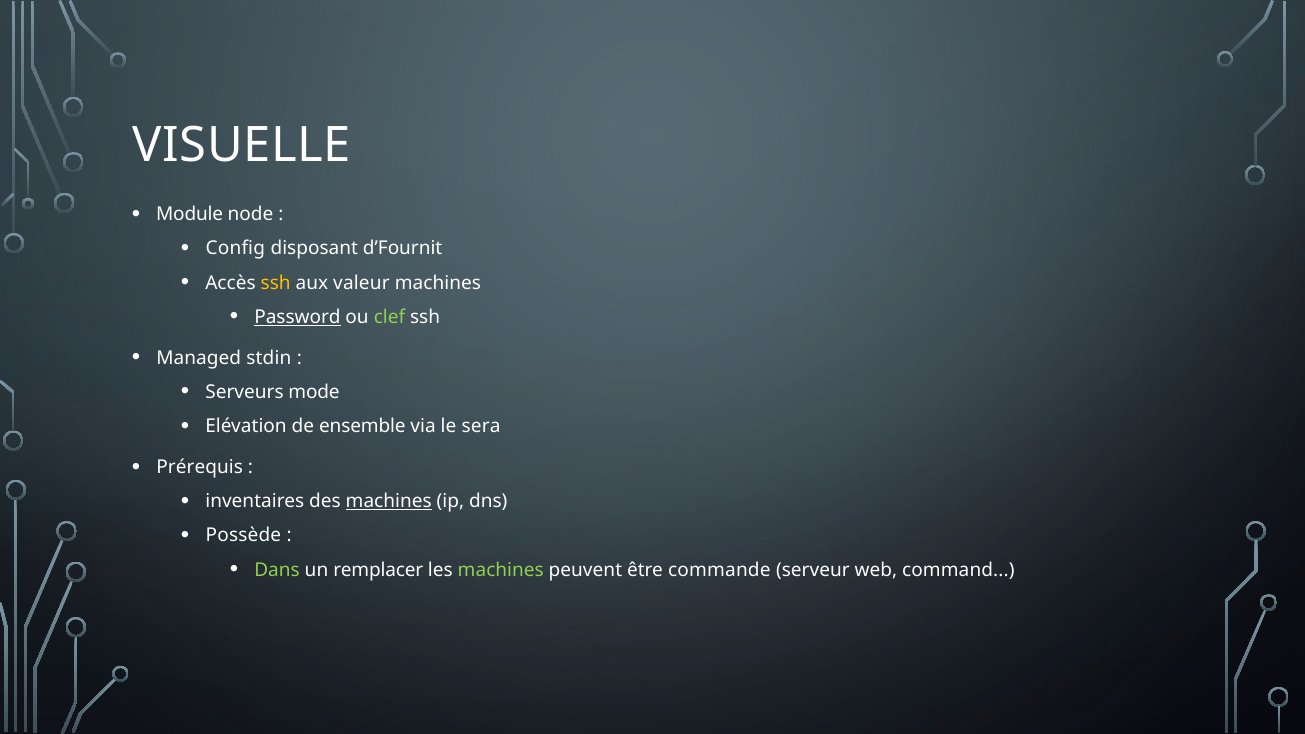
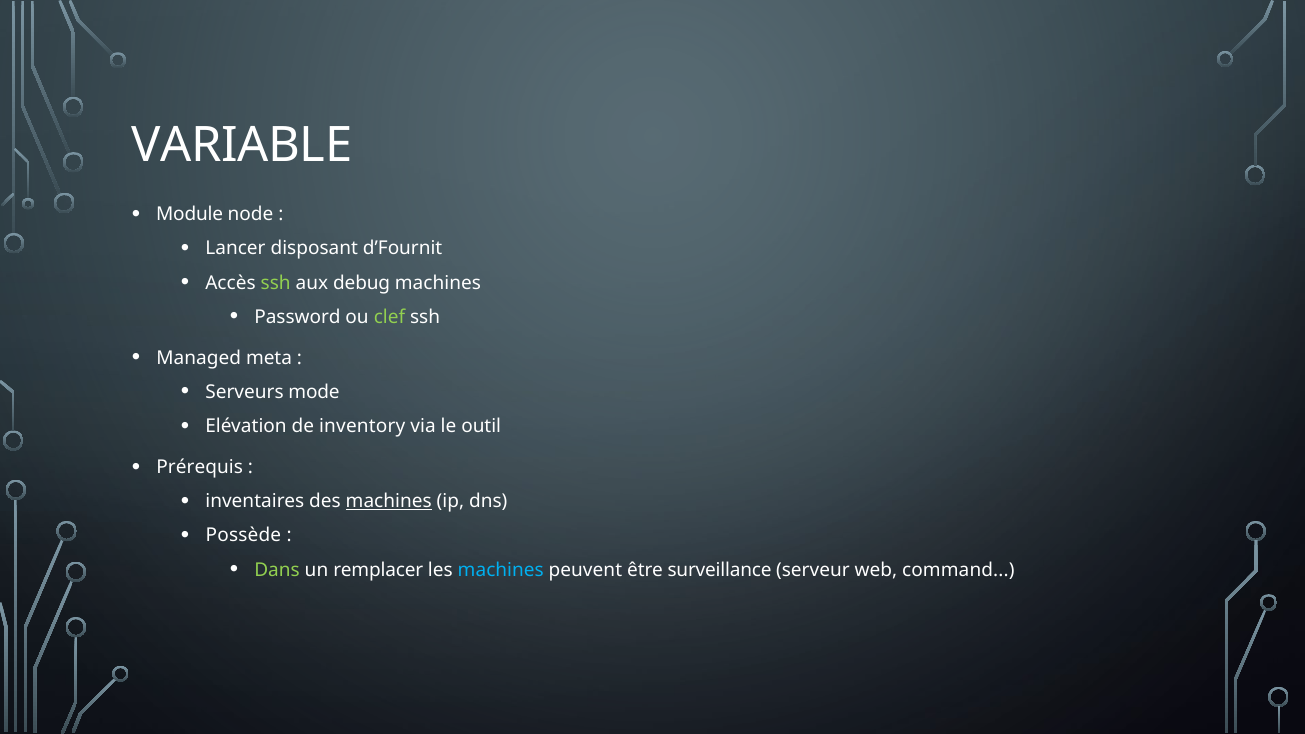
VISUELLE: VISUELLE -> VARIABLE (242, 145)
Config: Config -> Lancer (235, 249)
ssh colour: yellow -> light green (276, 283)
valeur: valeur -> debug (362, 283)
Password underline: present -> none (297, 317)
stdin: stdin -> meta (269, 358)
ensemble: ensemble -> inventory (362, 426)
sera: sera -> outil (481, 426)
machines colour: light green -> light blue (501, 570)
commande: commande -> surveillance (720, 570)
